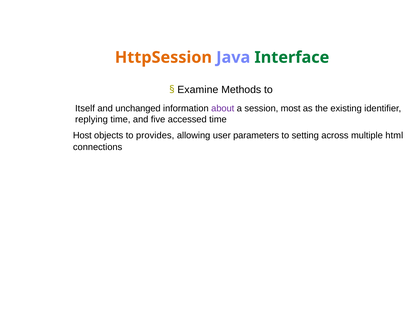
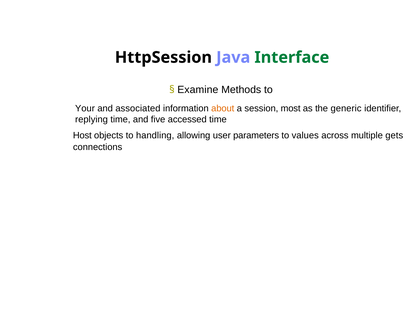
HttpSession colour: orange -> black (163, 57)
Itself: Itself -> Your (85, 108)
unchanged: unchanged -> associated (138, 108)
about colour: purple -> orange (223, 108)
existing: existing -> generic (346, 108)
provides: provides -> handling (155, 136)
setting: setting -> values (305, 136)
html: html -> gets (394, 136)
